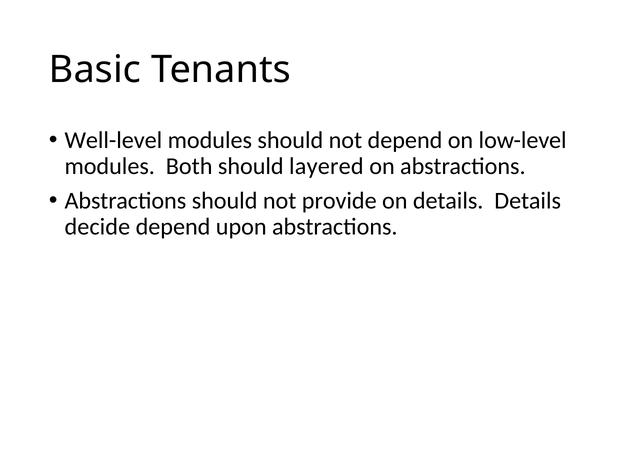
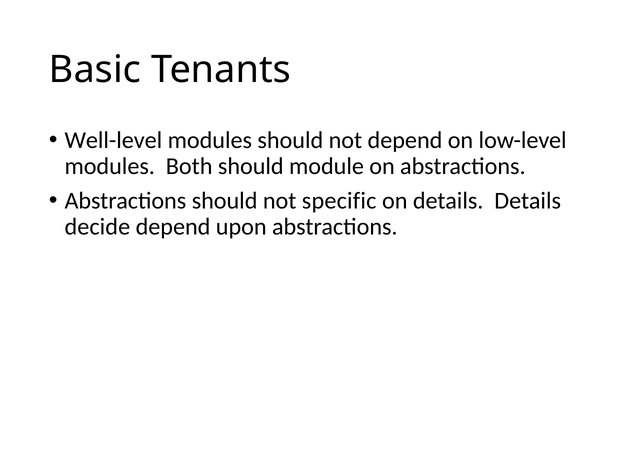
layered: layered -> module (326, 166)
provide: provide -> specific (339, 201)
